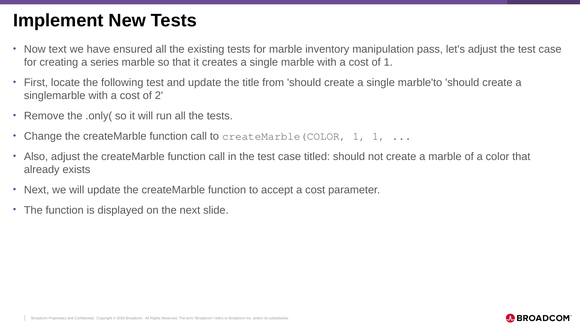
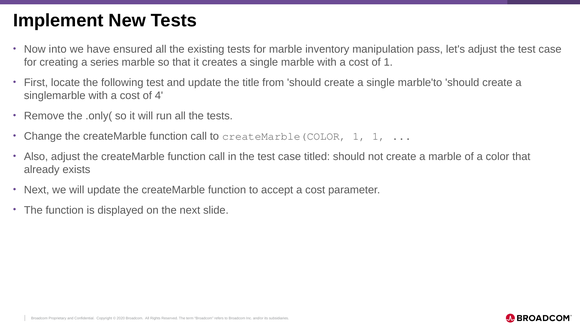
text: text -> into (58, 49)
2: 2 -> 4 (159, 96)
